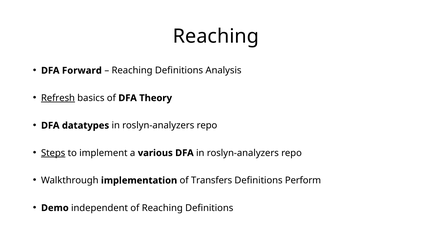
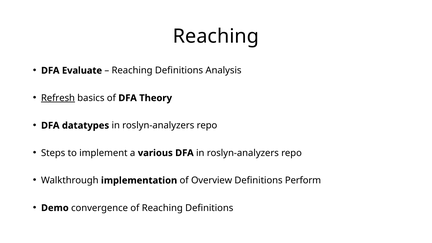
Forward: Forward -> Evaluate (82, 71)
Steps underline: present -> none (53, 153)
Transfers: Transfers -> Overview (212, 180)
independent: independent -> convergence (100, 208)
